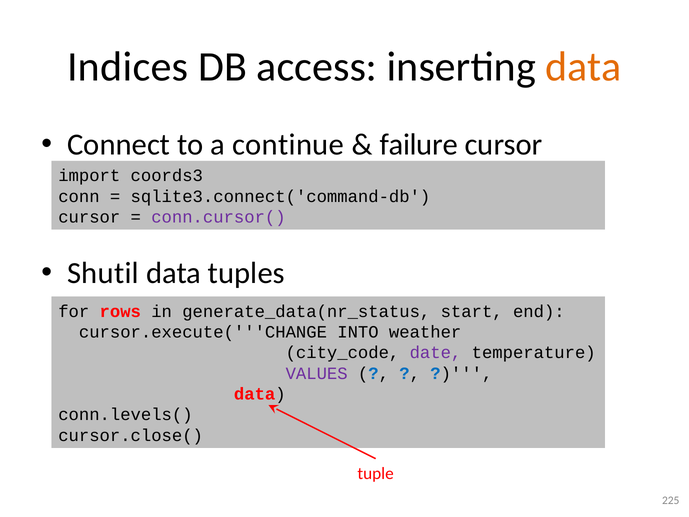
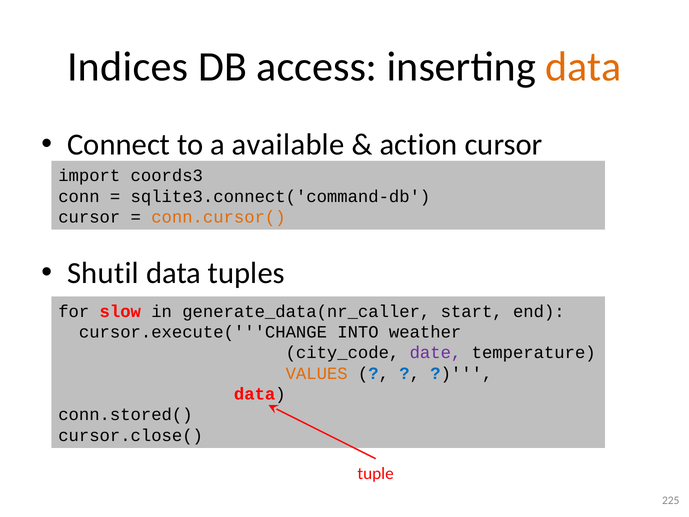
continue: continue -> available (288, 145)
failure: failure -> action (419, 145)
conn.cursor( colour: purple -> orange (218, 217)
rows: rows -> slow (120, 311)
generate_data(nr_status: generate_data(nr_status -> generate_data(nr_caller (306, 311)
VALUES colour: purple -> orange (317, 373)
conn.levels(: conn.levels( -> conn.stored( (125, 415)
